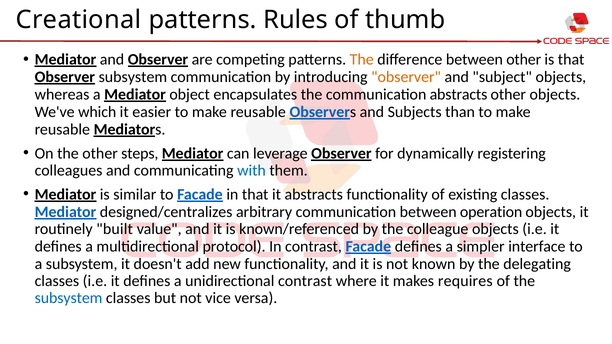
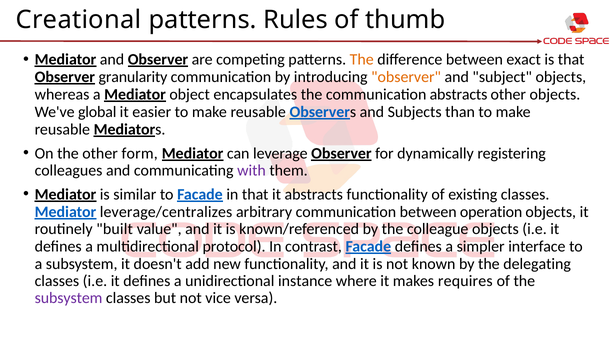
between other: other -> exact (524, 60)
Observer subsystem: subsystem -> granularity (133, 77)
which: which -> global (97, 112)
steps: steps -> form (140, 153)
with colour: blue -> purple (251, 171)
designed/centralizes: designed/centralizes -> leverage/centralizes (166, 212)
unidirectional contrast: contrast -> instance (305, 281)
subsystem colour: blue -> purple (69, 298)
